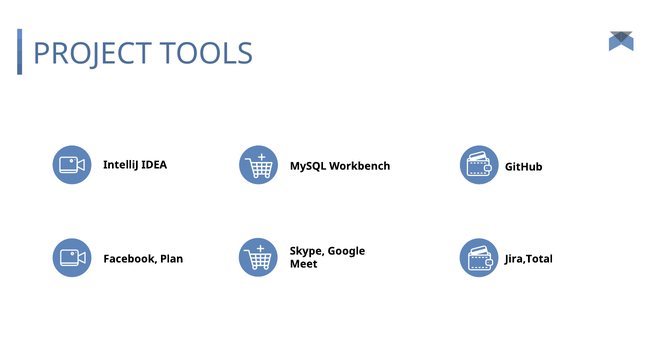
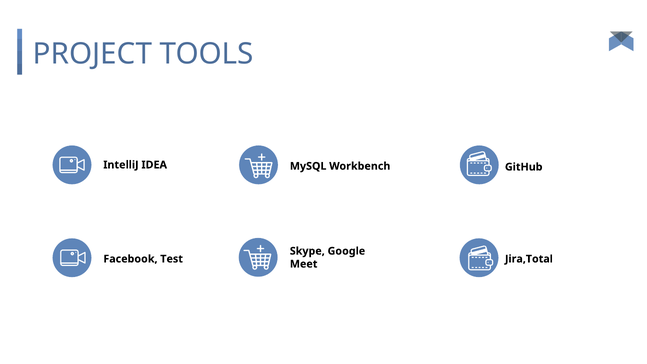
Plan: Plan -> Test (172, 259)
